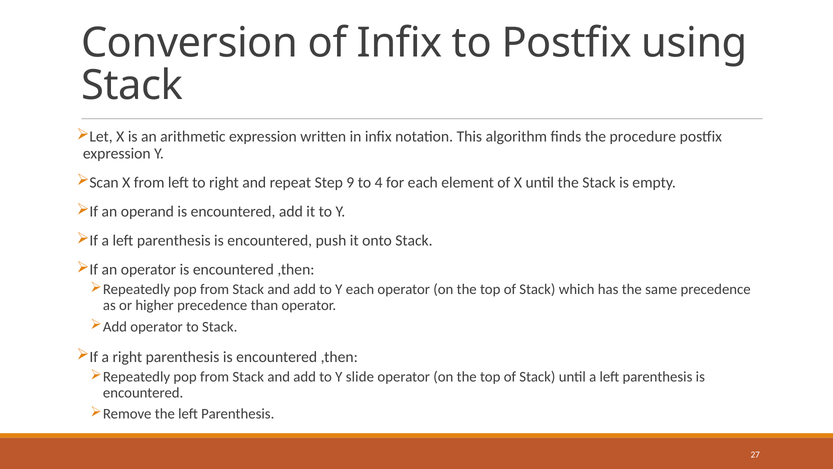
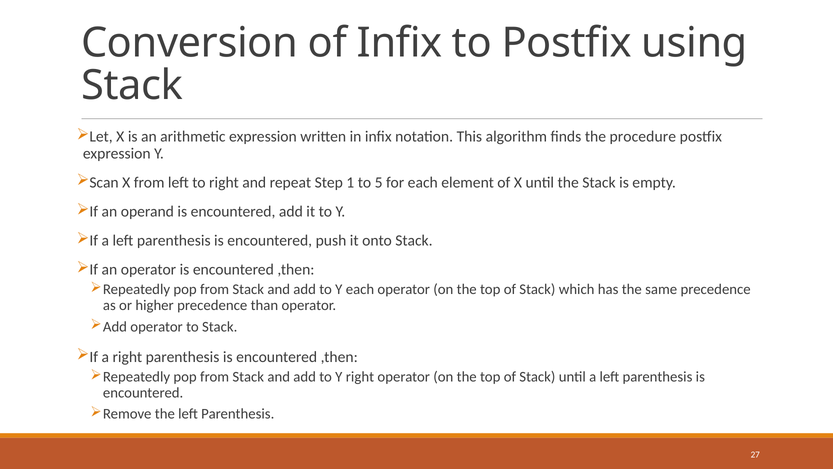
9: 9 -> 1 (350, 182)
4: 4 -> 5 (379, 182)
Y slide: slide -> right (360, 377)
